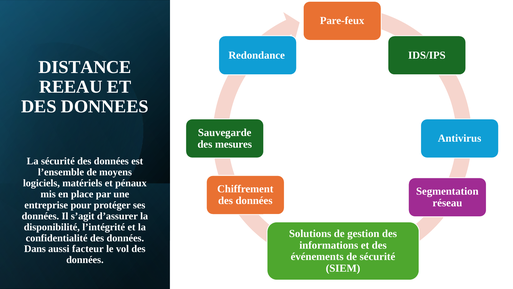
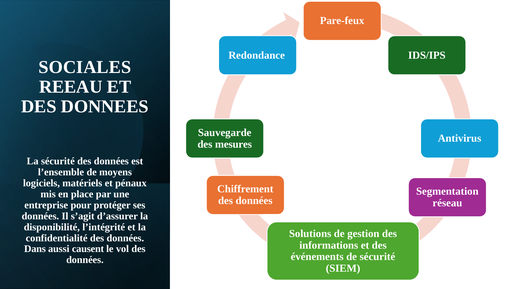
DISTANCE: DISTANCE -> SOCIALES (85, 67)
facteur: facteur -> causent (88, 249)
